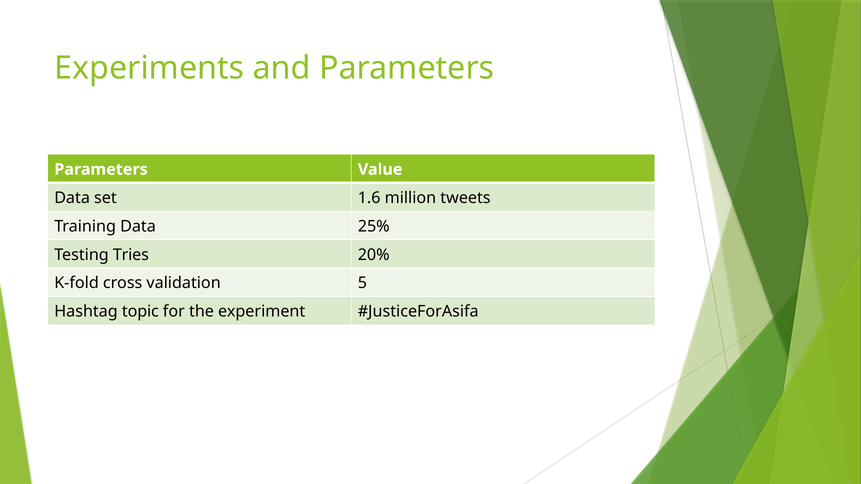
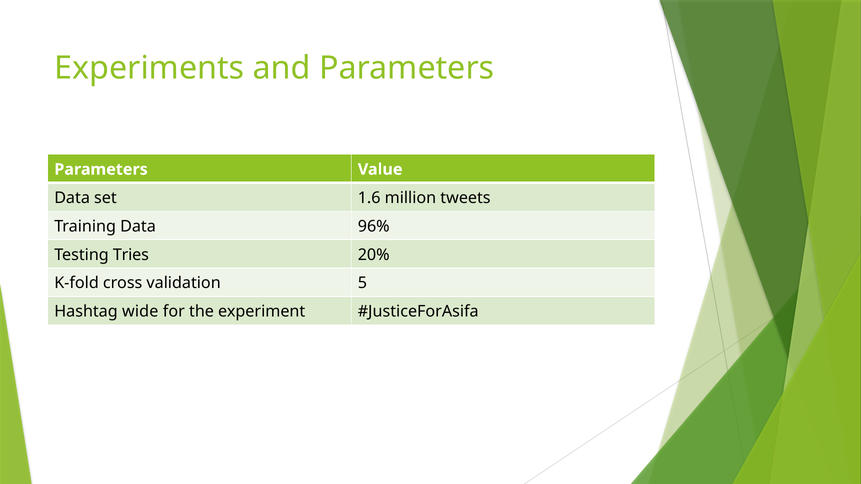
25%: 25% -> 96% (374, 226)
topic: topic -> wide (140, 312)
